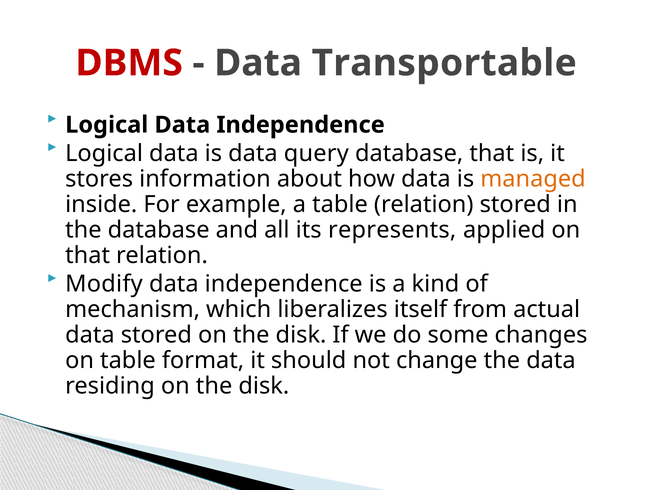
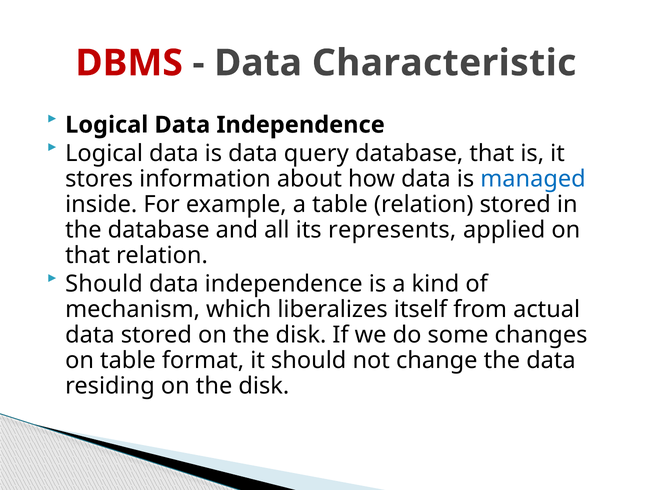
Transportable: Transportable -> Characteristic (444, 63)
managed colour: orange -> blue (533, 179)
Modify: Modify -> Should (104, 284)
